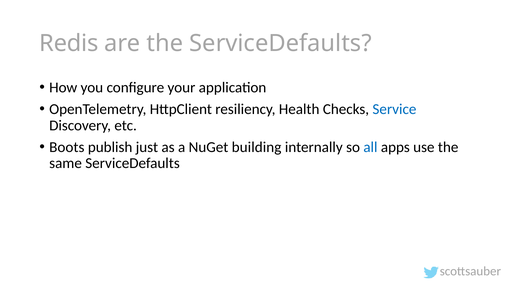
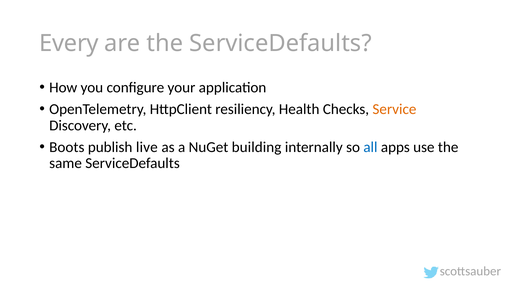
Redis: Redis -> Every (69, 44)
Service colour: blue -> orange (394, 109)
just: just -> live (147, 147)
